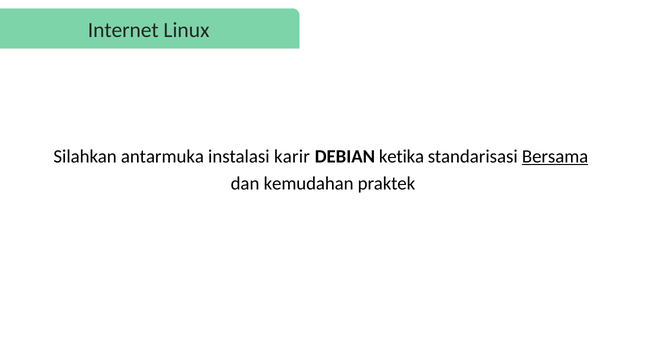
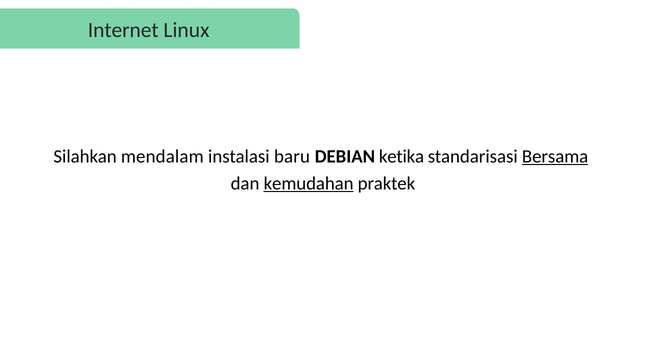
antarmuka: antarmuka -> mendalam (162, 156)
karir: karir -> baru (292, 156)
kemudahan underline: none -> present (309, 183)
